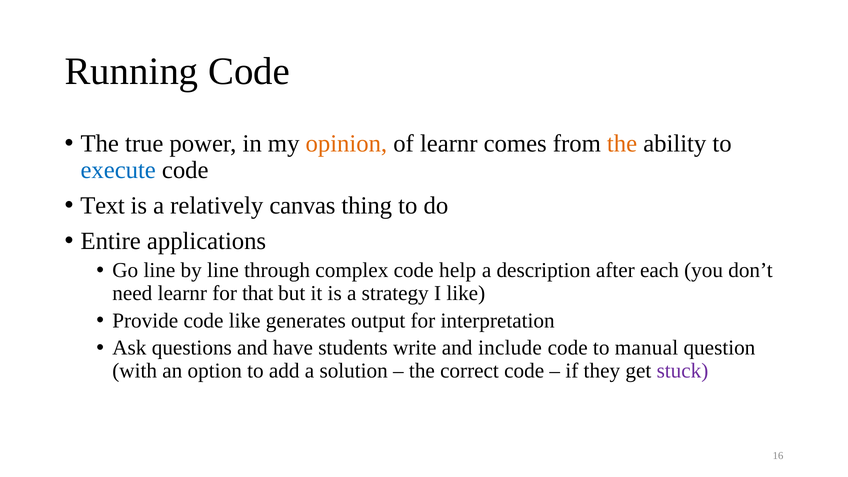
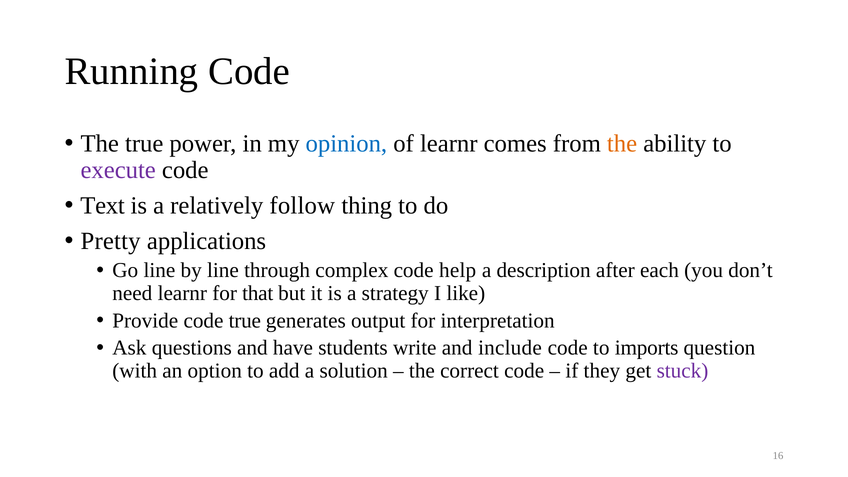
opinion colour: orange -> blue (346, 143)
execute colour: blue -> purple (118, 170)
canvas: canvas -> follow (302, 206)
Entire: Entire -> Pretty (111, 241)
code like: like -> true (245, 321)
manual: manual -> imports (647, 348)
